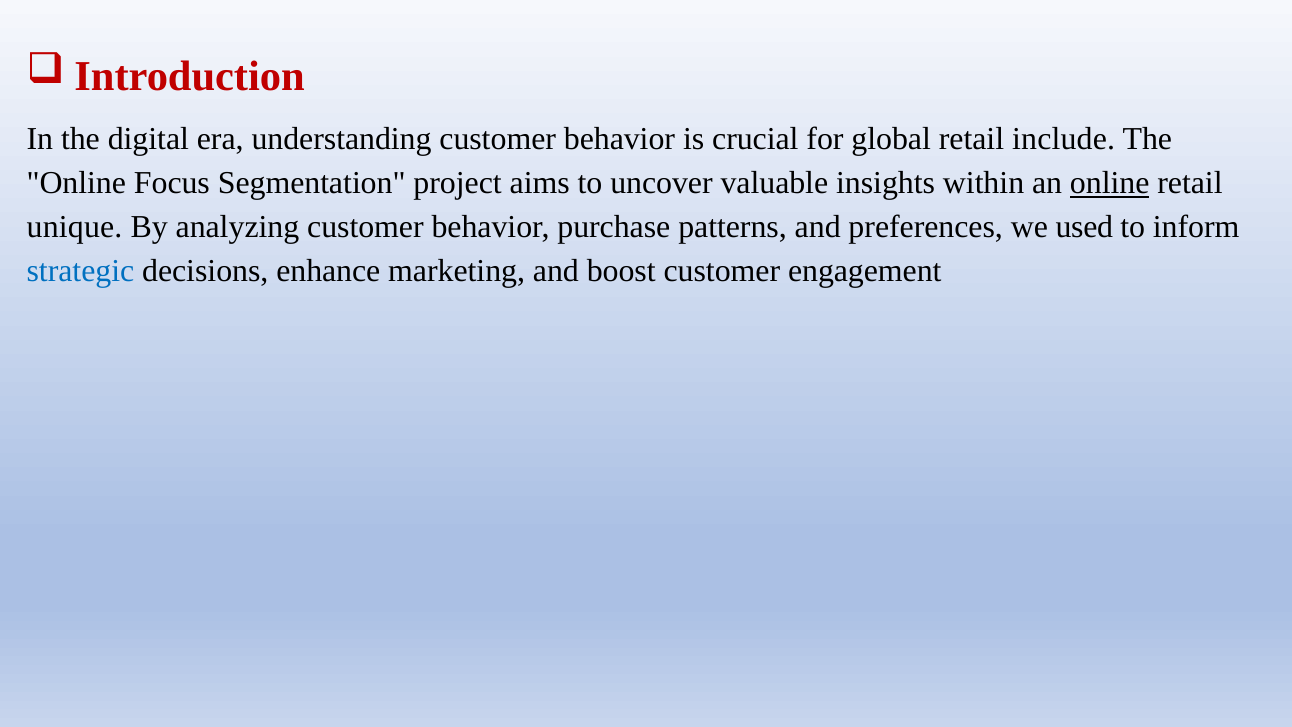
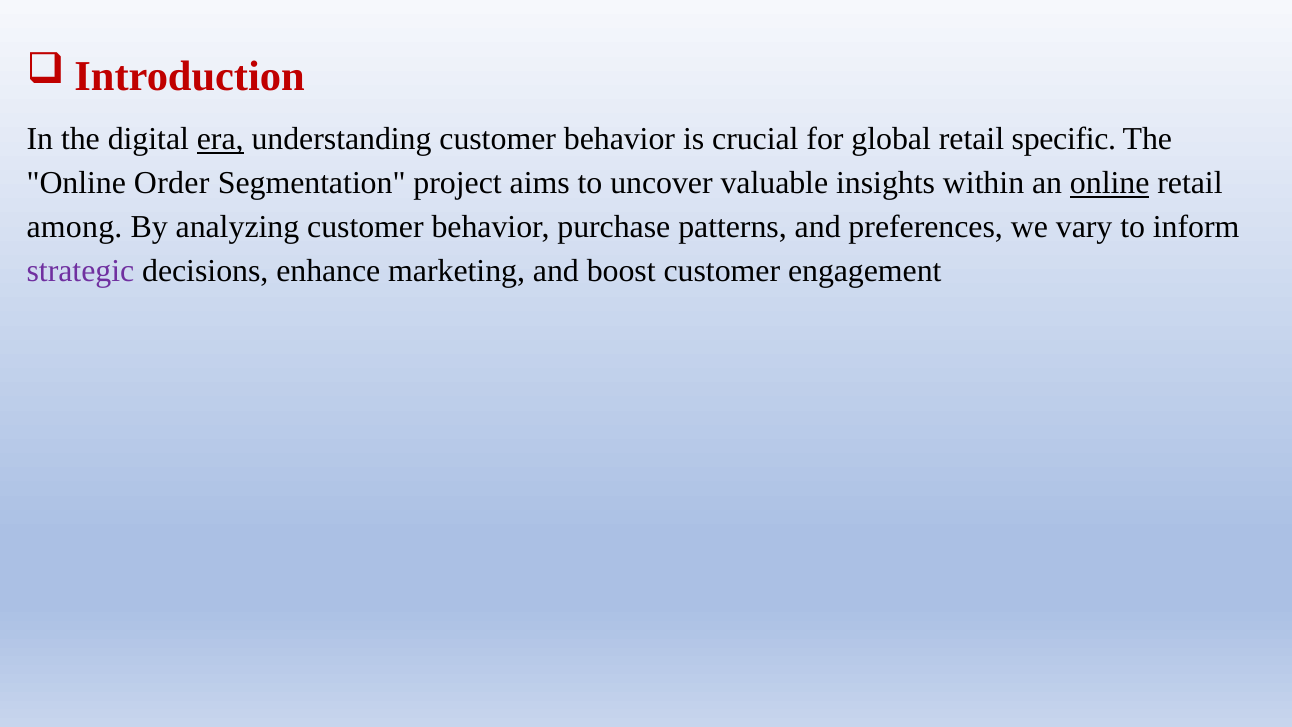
era underline: none -> present (220, 139)
include: include -> specific (1064, 139)
Focus: Focus -> Order (172, 183)
unique: unique -> among (75, 227)
used: used -> vary (1084, 227)
strategic colour: blue -> purple (80, 271)
